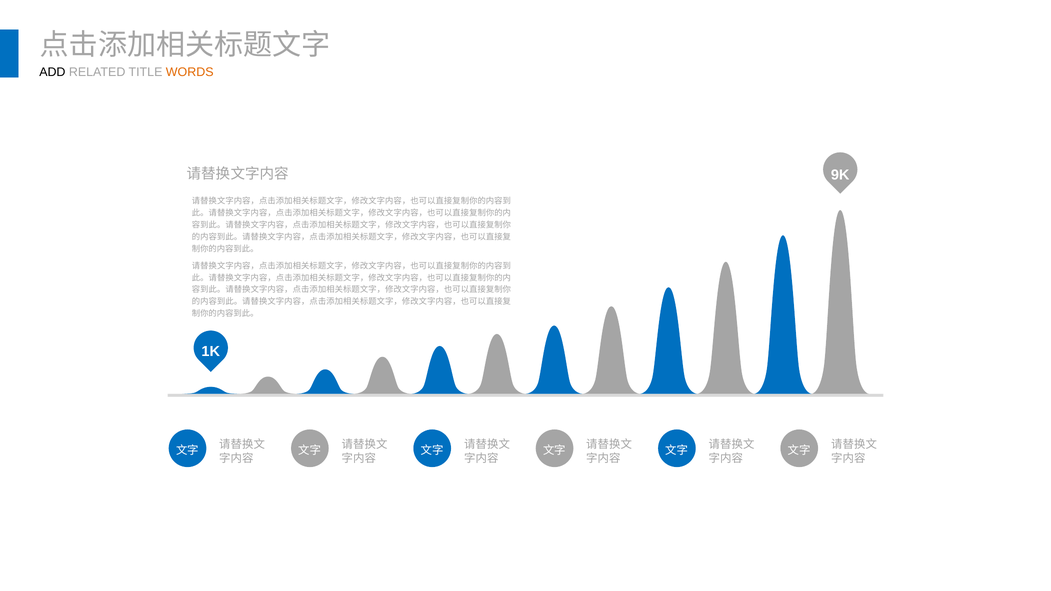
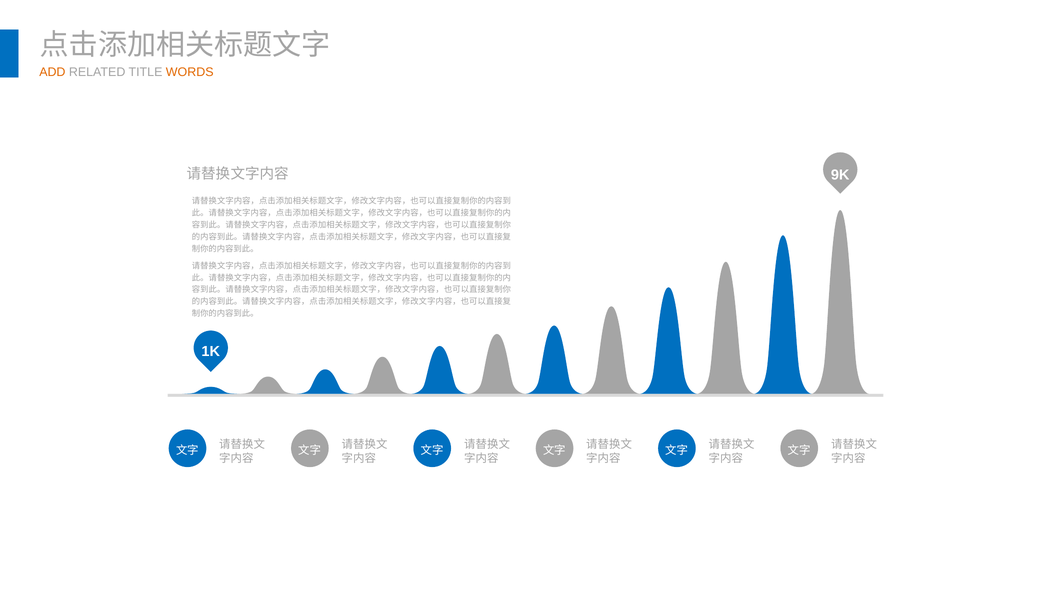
ADD colour: black -> orange (52, 72)
